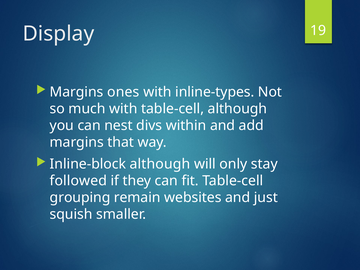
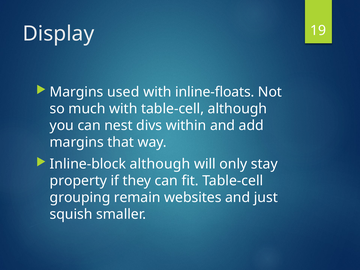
ones: ones -> used (123, 92)
inline-types: inline-types -> inline-floats (215, 92)
followed: followed -> property (78, 181)
